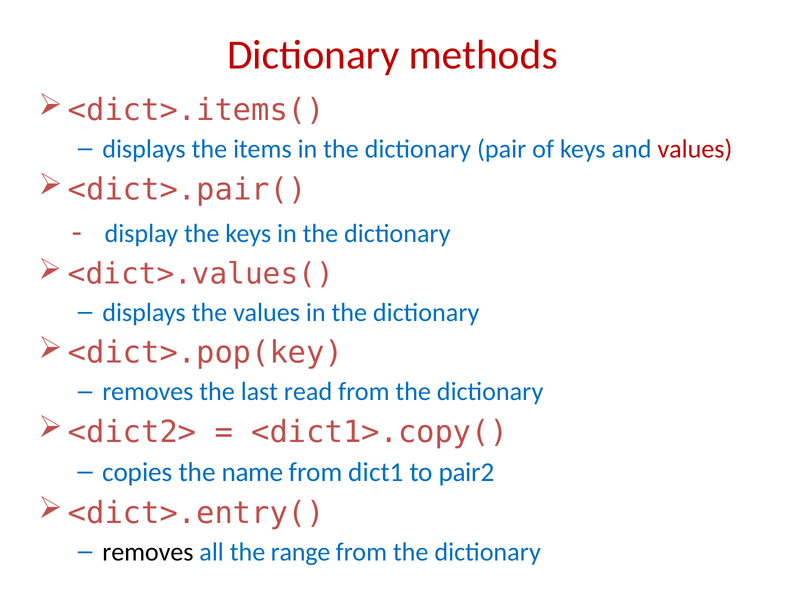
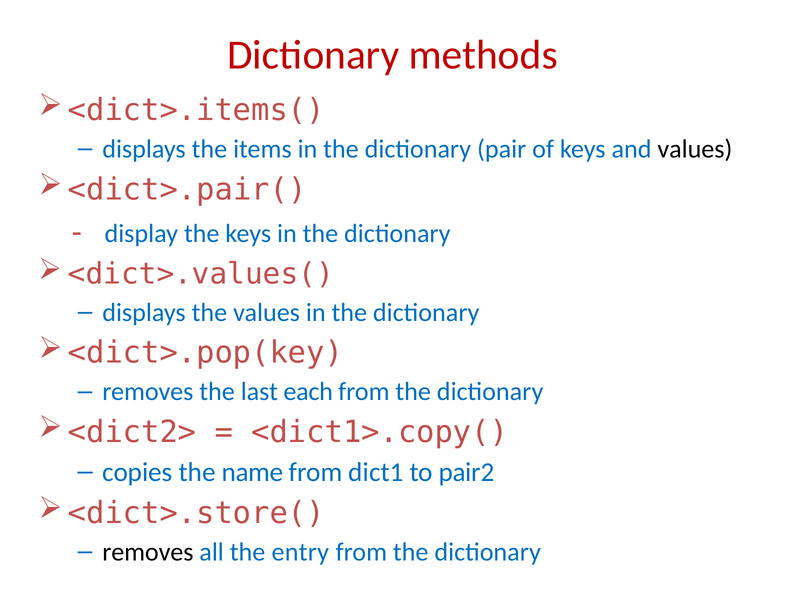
values colour: red -> black (695, 149)
read: read -> each (308, 392)
<dict>.entry(: <dict>.entry( -> <dict>.store( (196, 513)
range: range -> entry (300, 552)
